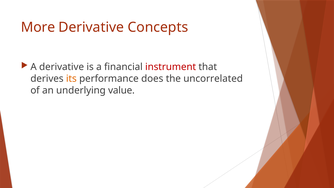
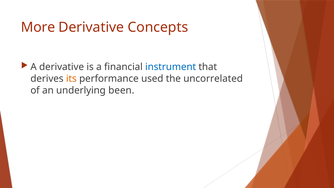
instrument colour: red -> blue (171, 67)
does: does -> used (152, 79)
value: value -> been (121, 90)
